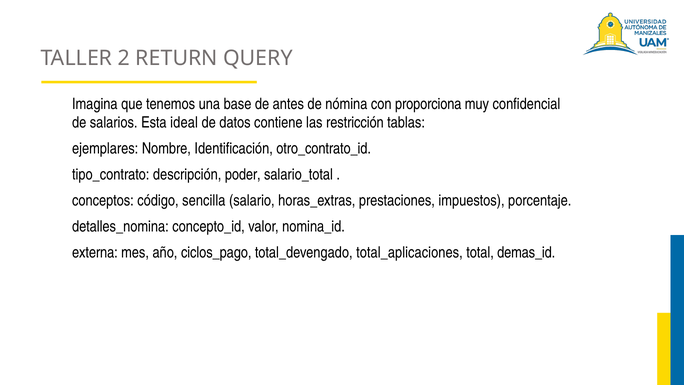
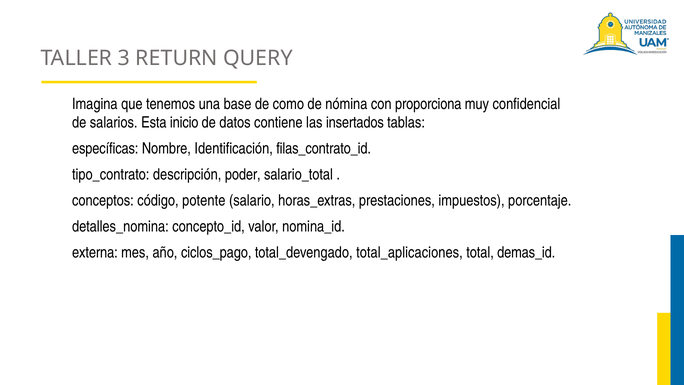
2: 2 -> 3 (124, 58)
antes: antes -> como (288, 104)
ideal: ideal -> inicio (184, 123)
restricción: restricción -> insertados (355, 123)
ejemplares: ejemplares -> específicas (105, 149)
otro_contrato_id: otro_contrato_id -> filas_contrato_id (324, 149)
sencilla: sencilla -> potente (204, 200)
